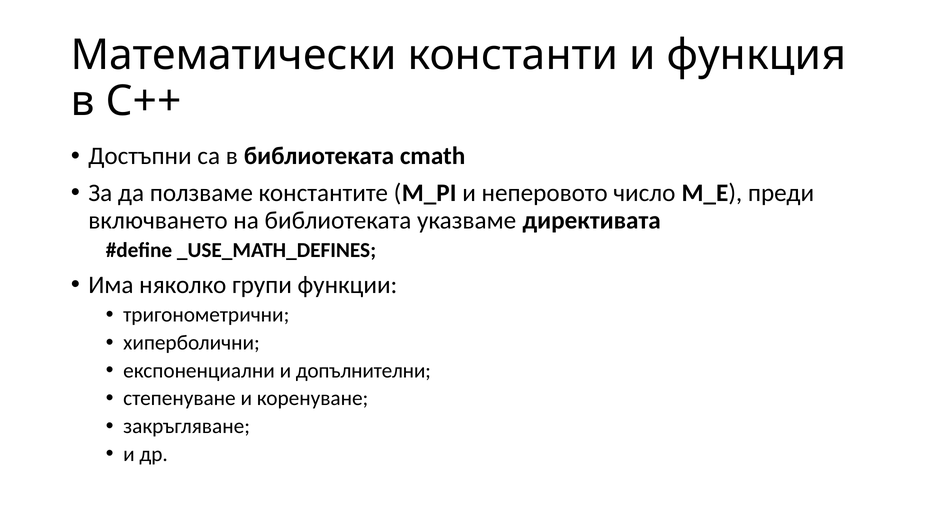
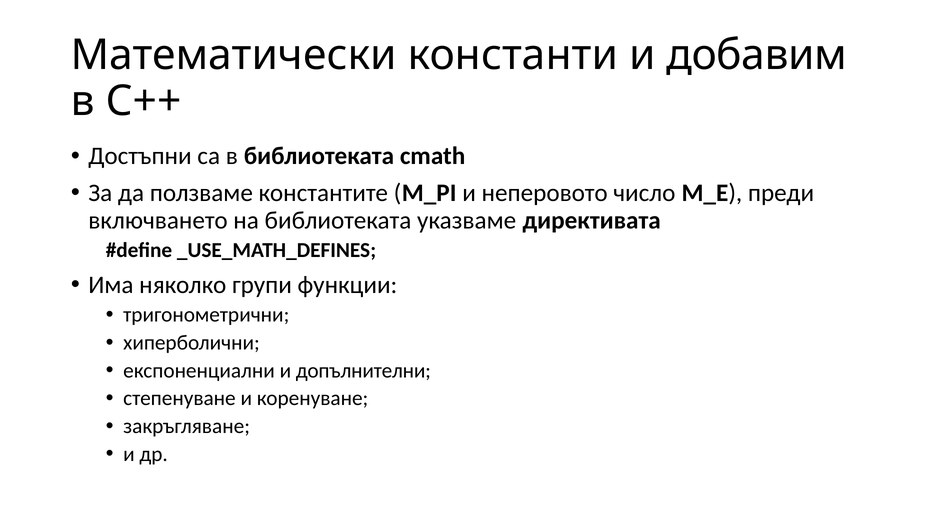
функция: функция -> добавим (757, 55)
